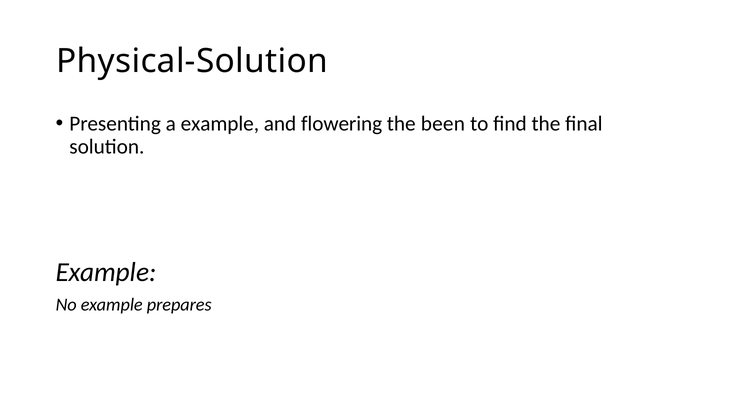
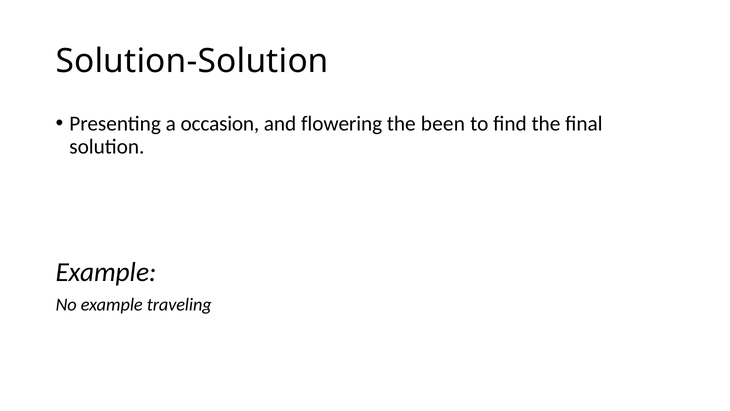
Physical-Solution: Physical-Solution -> Solution-Solution (192, 61)
a example: example -> occasion (220, 123)
prepares: prepares -> traveling (179, 304)
